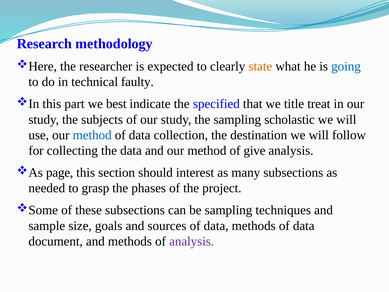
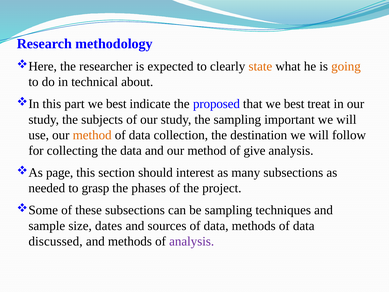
going colour: blue -> orange (346, 66)
faulty: faulty -> about (137, 82)
specified: specified -> proposed (216, 104)
that we title: title -> best (294, 104)
scholastic: scholastic -> important (290, 119)
method colour: blue -> orange (92, 135)
goals: goals -> dates (109, 226)
document: document -> discussed (56, 241)
